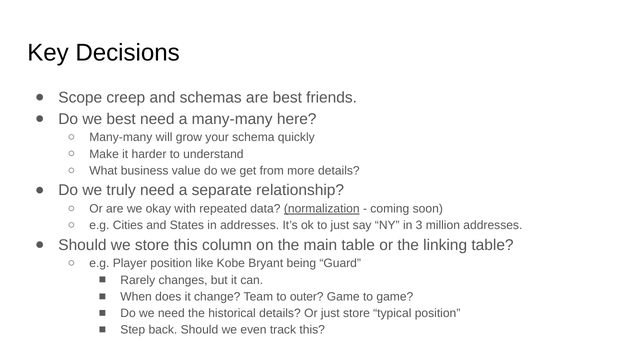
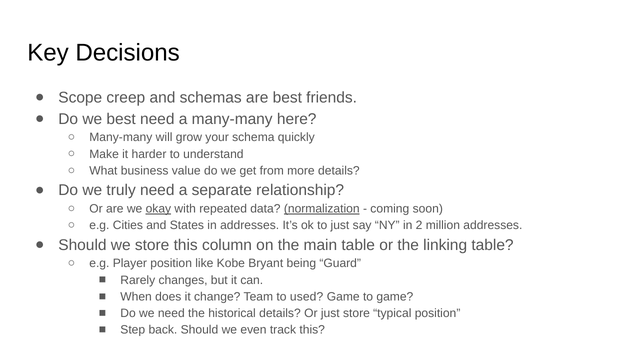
okay underline: none -> present (158, 209)
3: 3 -> 2 (419, 225)
outer: outer -> used (307, 296)
